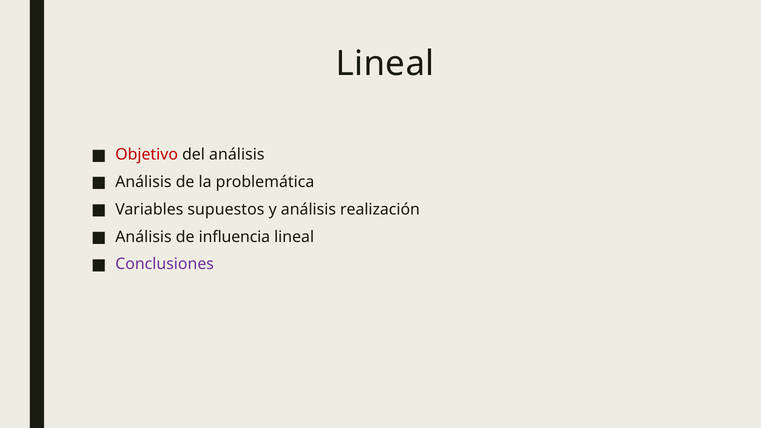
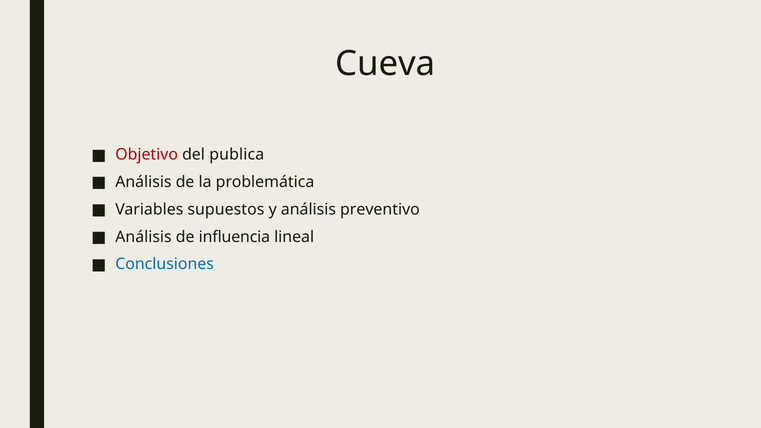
Lineal: Lineal -> Cueva (385, 64)
del análisis: análisis -> publica (237, 155)
realización: realización -> preventivo (380, 209)
Conclusiones colour: purple -> blue (165, 264)
